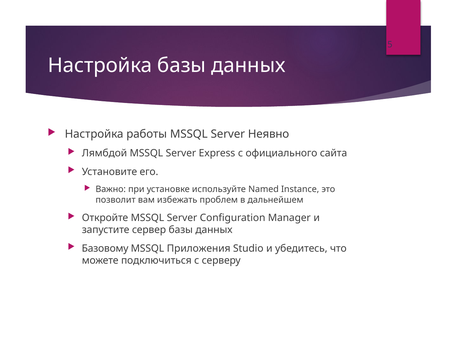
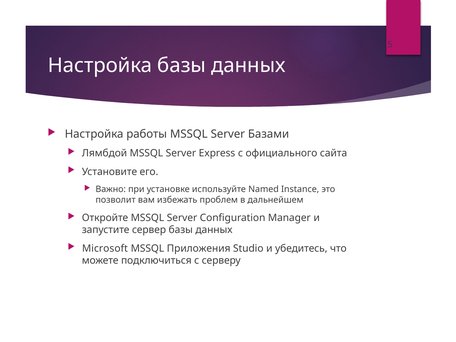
Неявно: Неявно -> Базами (269, 134)
Базовому: Базовому -> Microsoft (105, 248)
